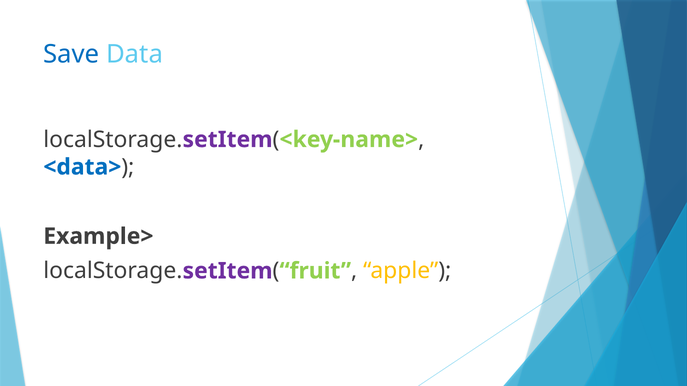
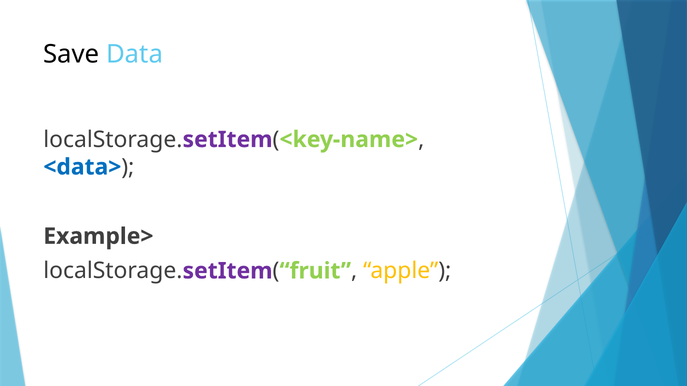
Save colour: blue -> black (71, 54)
